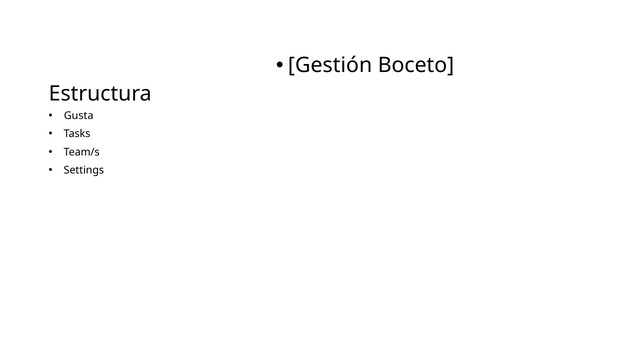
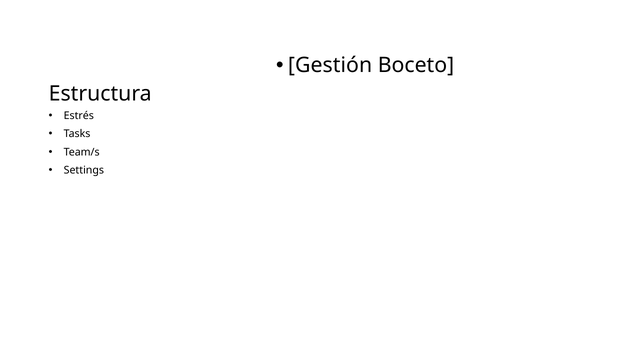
Gusta: Gusta -> Estrés (79, 116)
